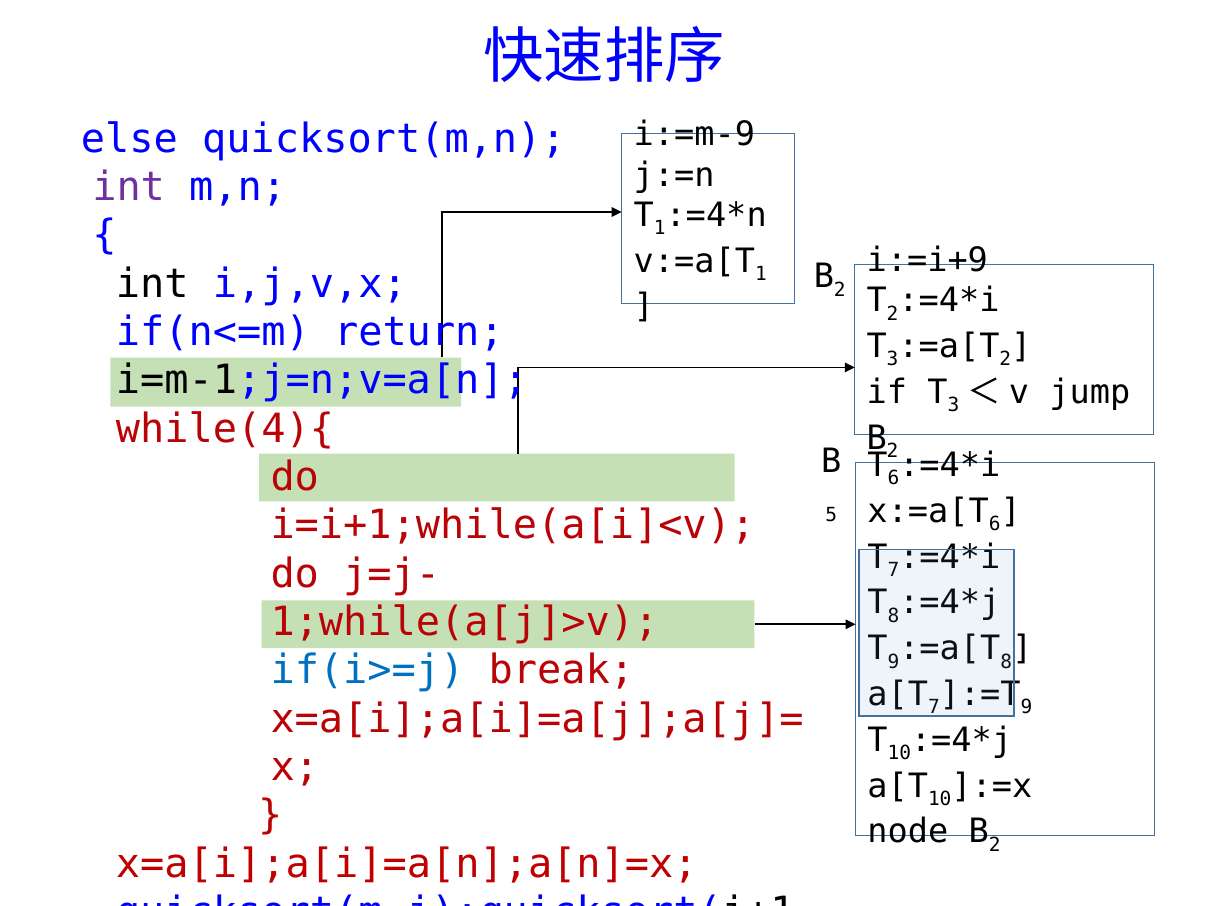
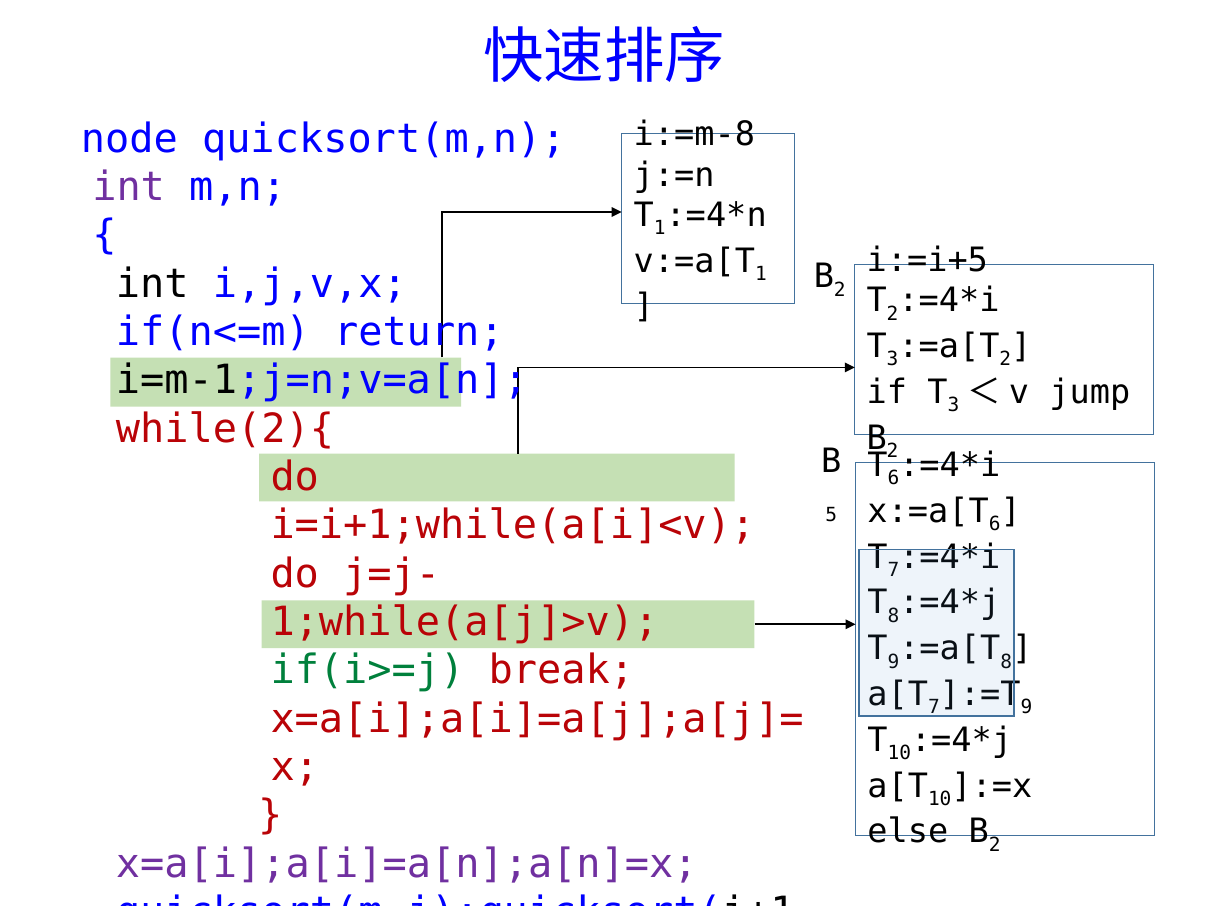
i:=m-9: i:=m-9 -> i:=m-8 (694, 135)
else: else -> node (129, 139)
i:=i+9: i:=i+9 -> i:=i+5 (927, 260)
while(4){: while(4){ -> while(2){ (225, 429)
if(i>=j colour: blue -> green (367, 671)
node: node -> else (908, 832)
x=a[i];a[i]=a[n];a[n]=x colour: red -> purple (407, 864)
